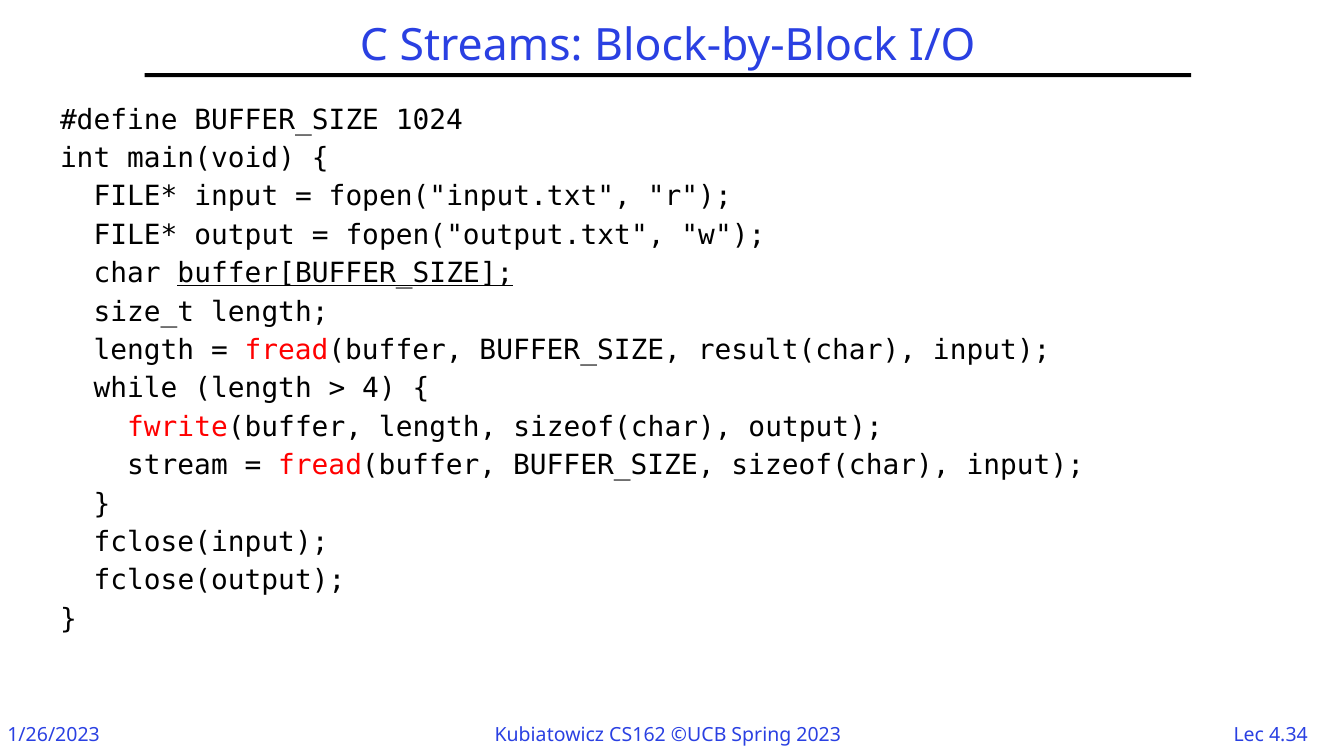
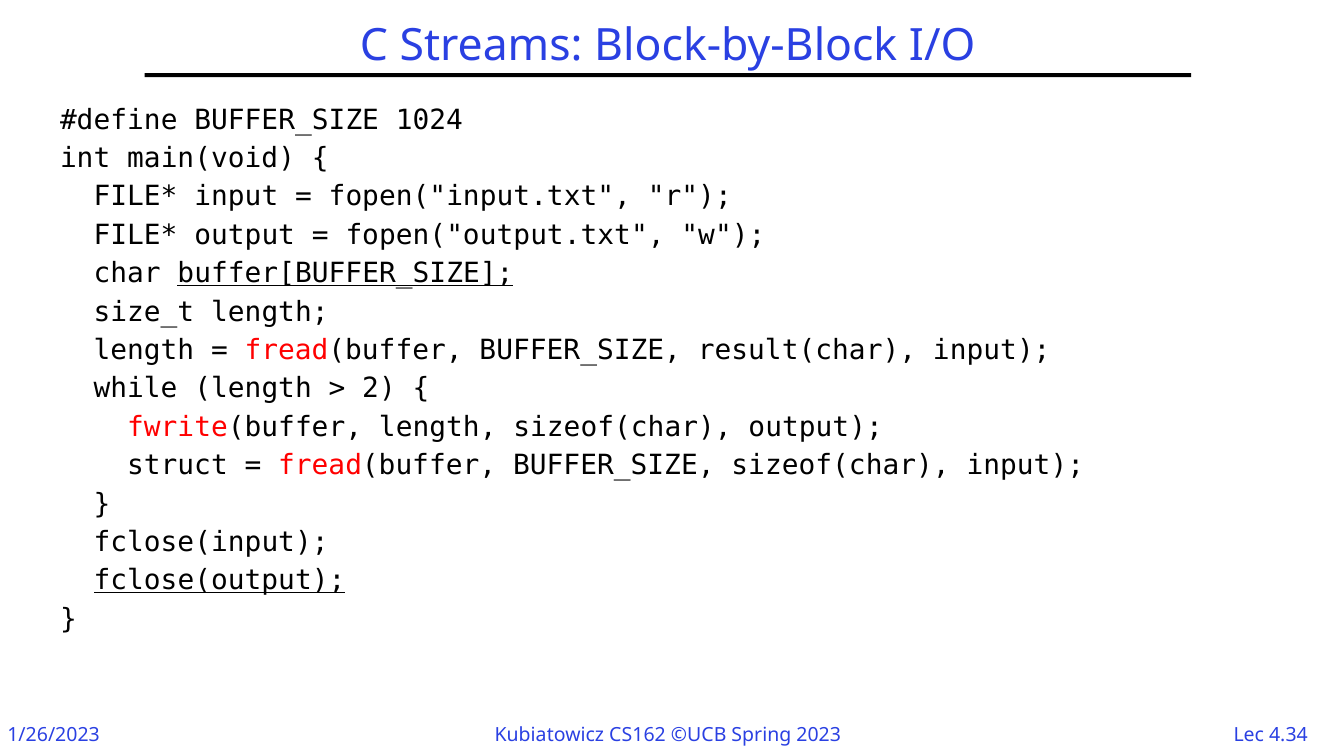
4: 4 -> 2 (379, 389)
stream: stream -> struct (177, 466)
fclose(output underline: none -> present (219, 581)
